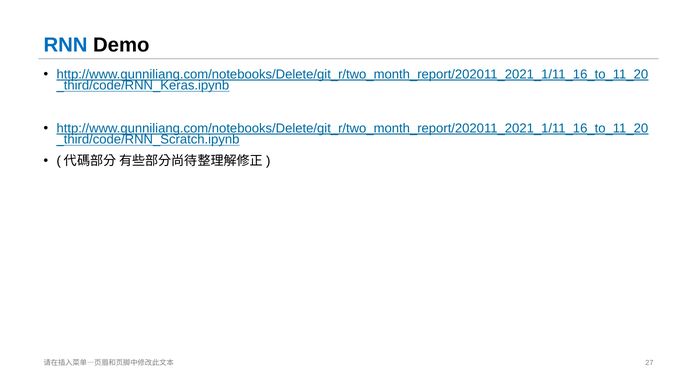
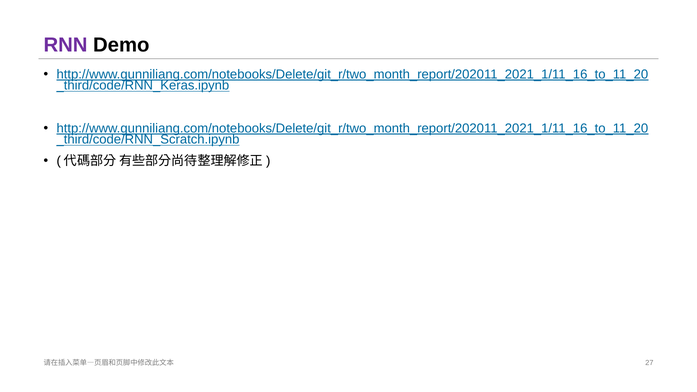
RNN colour: blue -> purple (66, 45)
